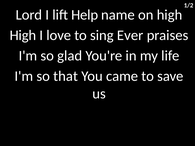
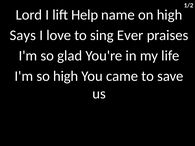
High: High -> Says (23, 35)
so that: that -> high (66, 76)
